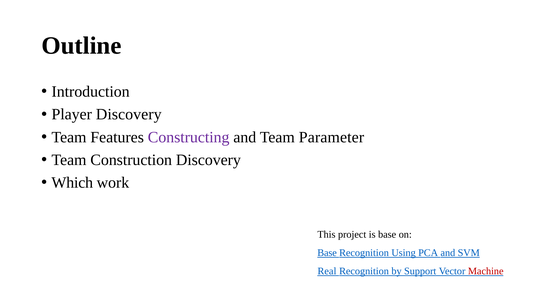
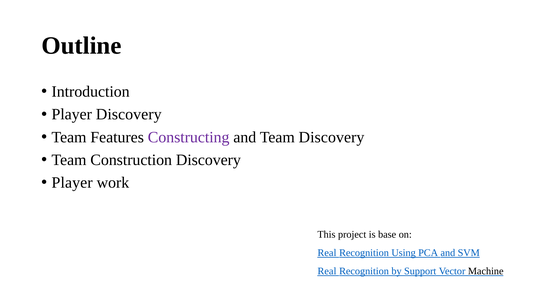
Team Parameter: Parameter -> Discovery (332, 137)
Which: Which -> Player (72, 183)
Base: Base -> Real (327, 253)
Machine colour: red -> black (486, 271)
